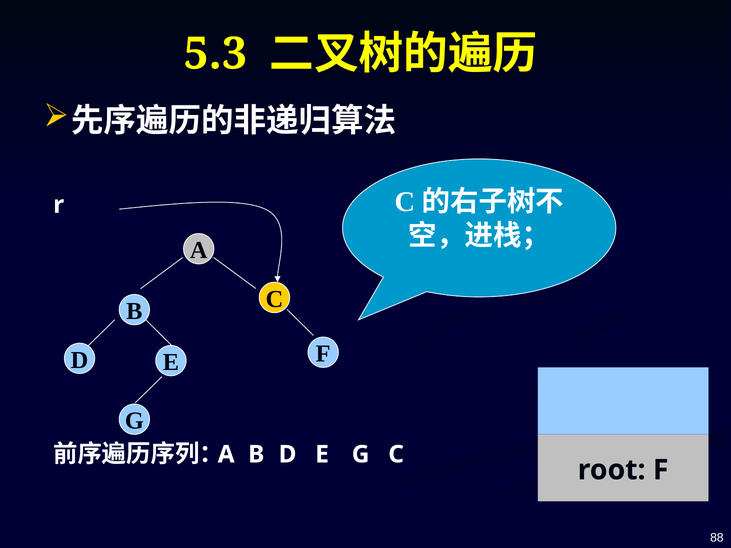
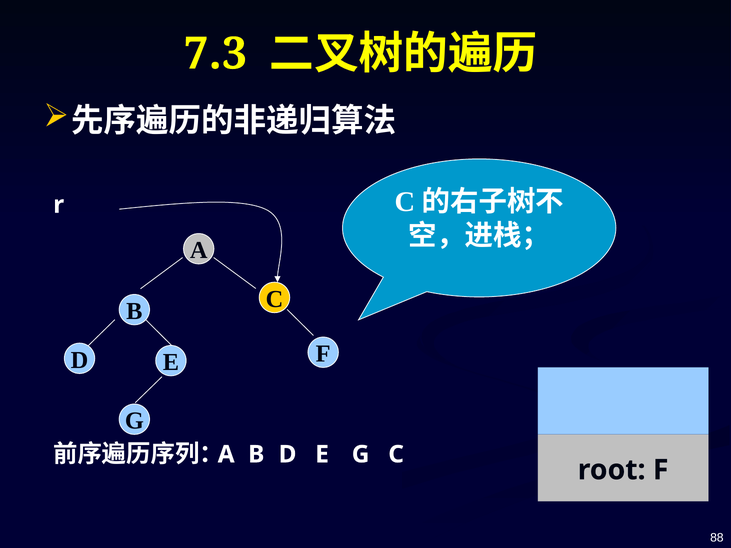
5.3: 5.3 -> 7.3 (215, 54)
